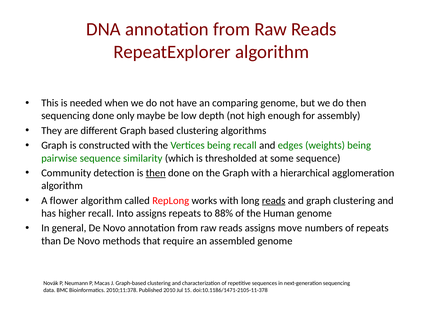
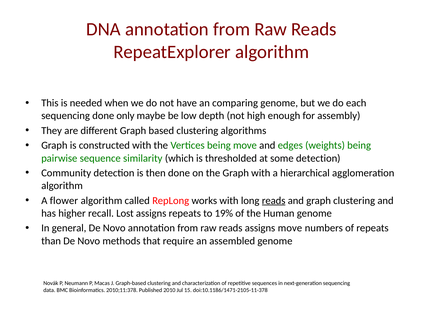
do then: then -> each (356, 103)
being recall: recall -> move (245, 145)
some sequence: sequence -> detection (318, 158)
then underline: present -> none (156, 173)
Into: Into -> Lost (125, 213)
88%: 88% -> 19% (224, 213)
